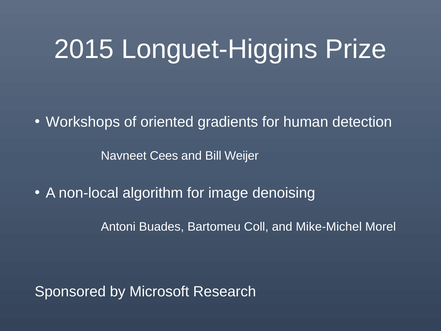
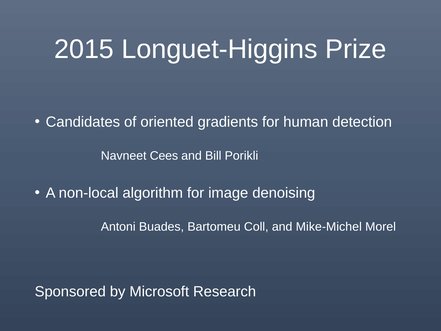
Workshops: Workshops -> Candidates (83, 122)
Weijer: Weijer -> Porikli (241, 156)
